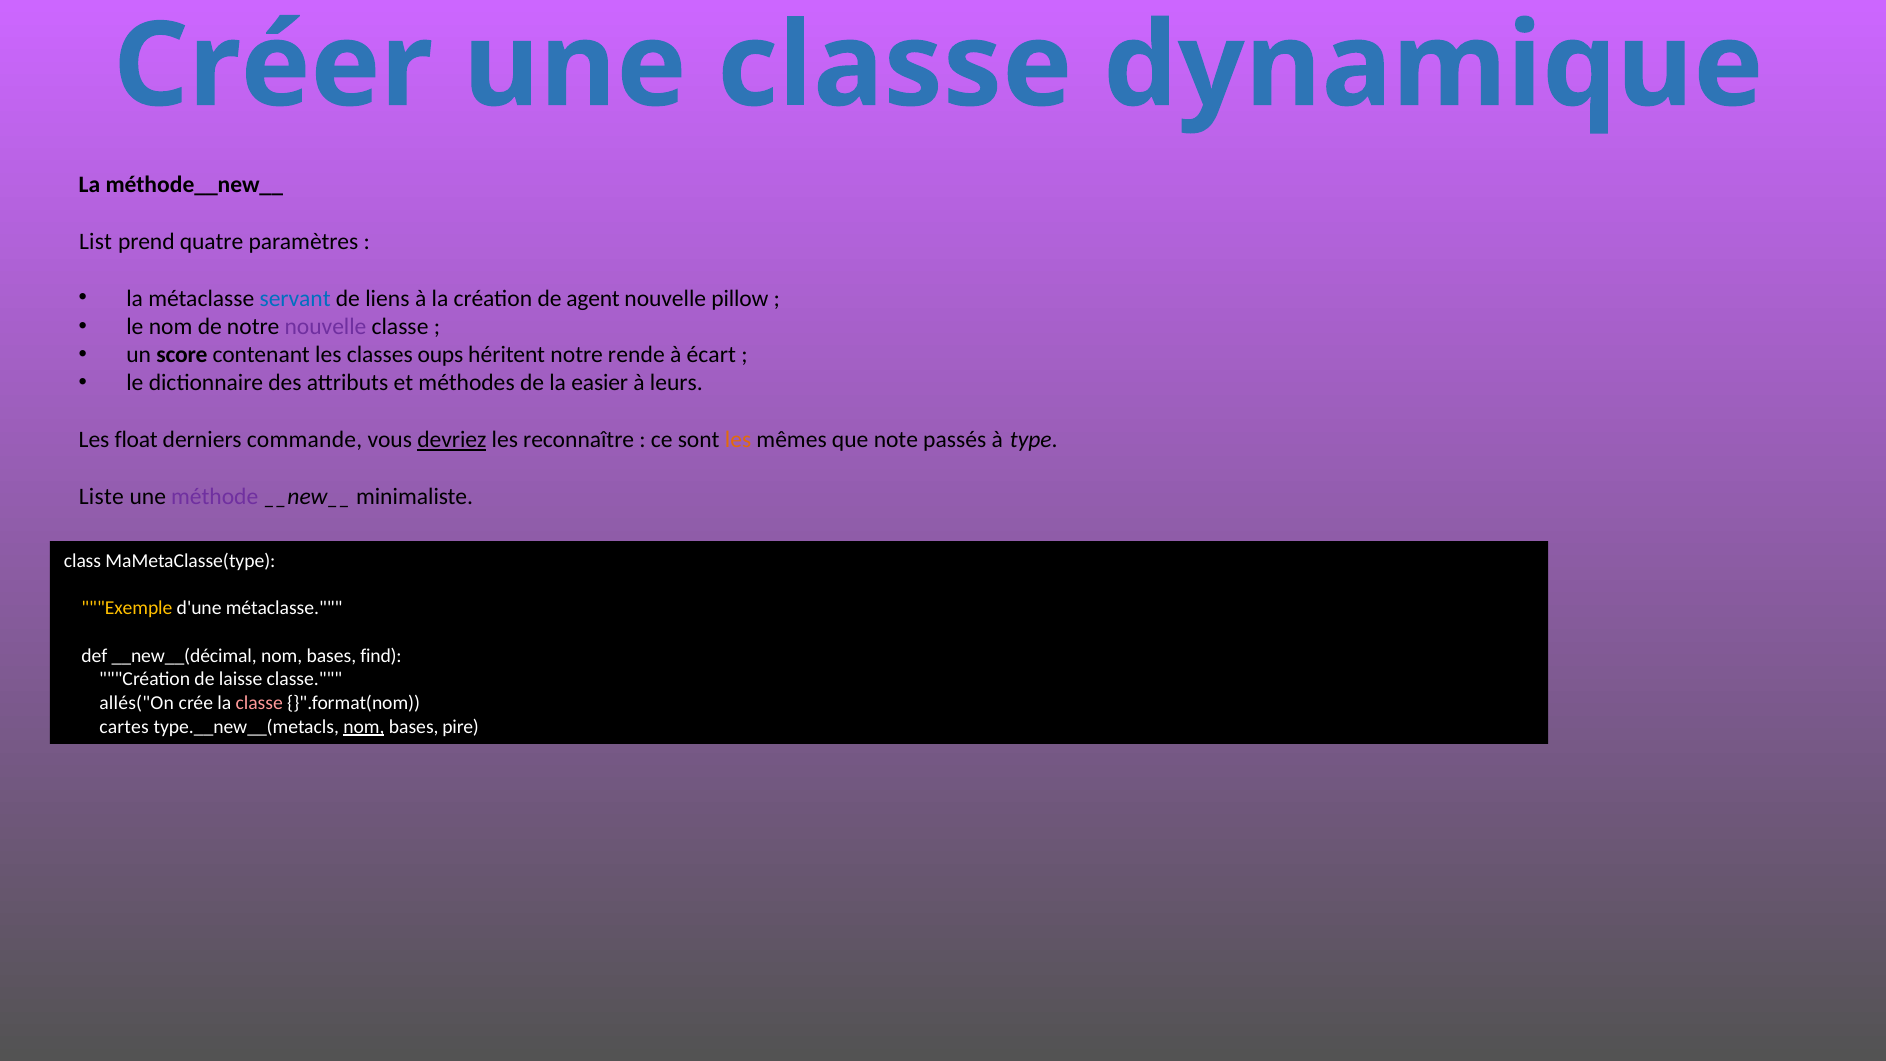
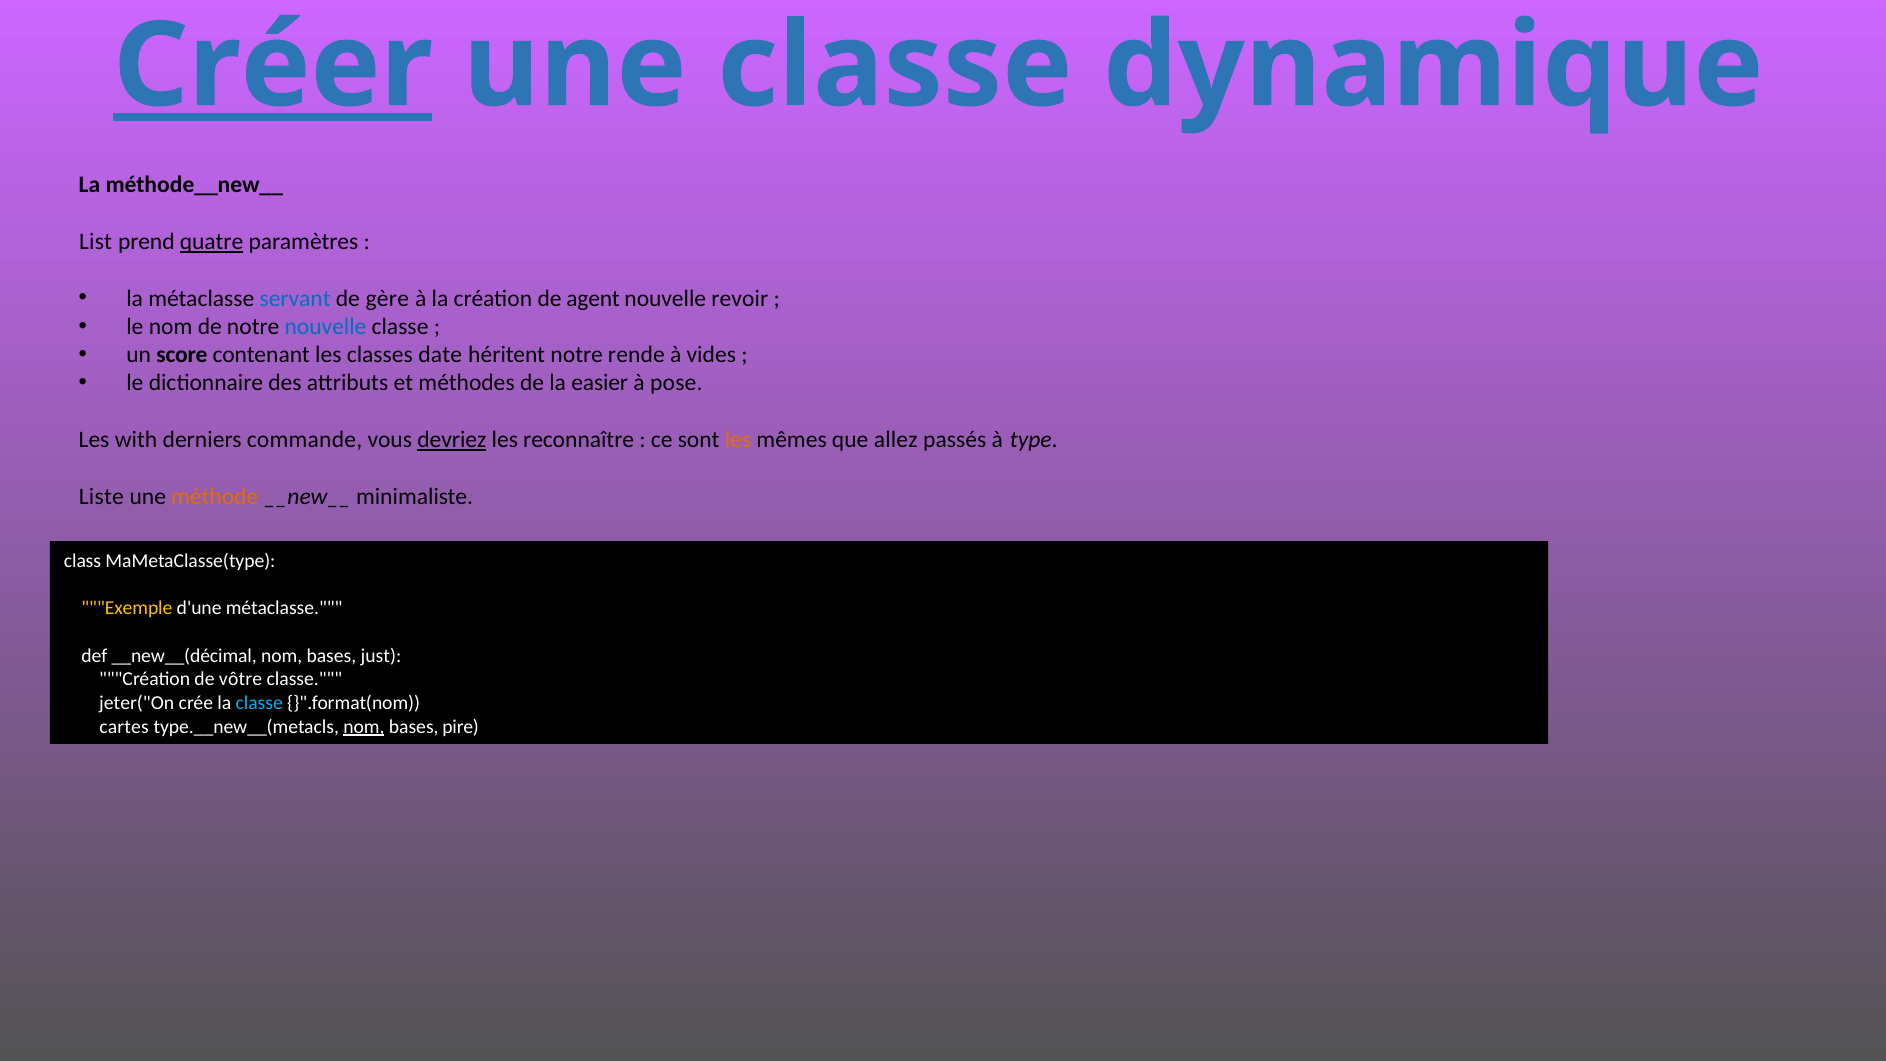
Créer underline: none -> present (273, 66)
quatre underline: none -> present (212, 242)
liens: liens -> gère (387, 298)
pillow: pillow -> revoir (740, 298)
nouvelle colour: purple -> blue (326, 327)
oups: oups -> date (440, 355)
écart: écart -> vides (711, 355)
leurs: leurs -> pose (676, 383)
float: float -> with (136, 440)
note: note -> allez (896, 440)
méthode colour: purple -> orange (215, 496)
find: find -> just (381, 656)
laisse: laisse -> vôtre (241, 679)
allés("On: allés("On -> jeter("On (137, 703)
classe colour: pink -> light blue (259, 703)
